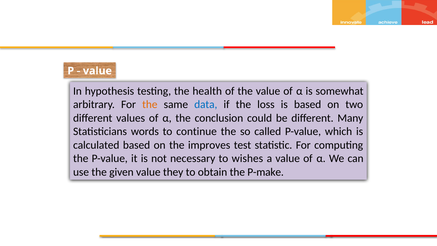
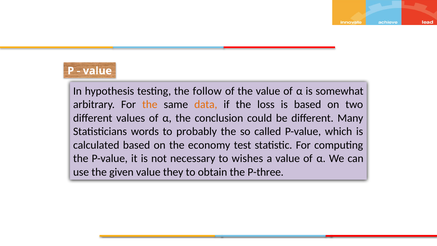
health: health -> follow (207, 91)
data colour: blue -> orange (206, 105)
continue: continue -> probably (197, 131)
improves: improves -> economy (209, 145)
P-make: P-make -> P-three (266, 172)
